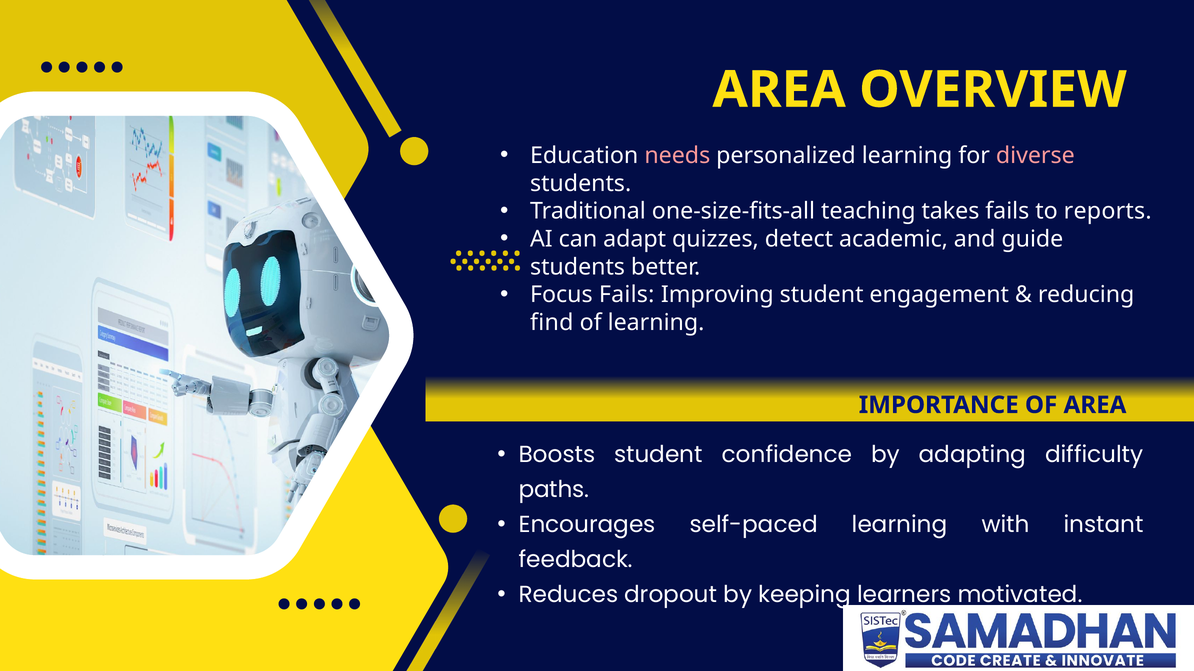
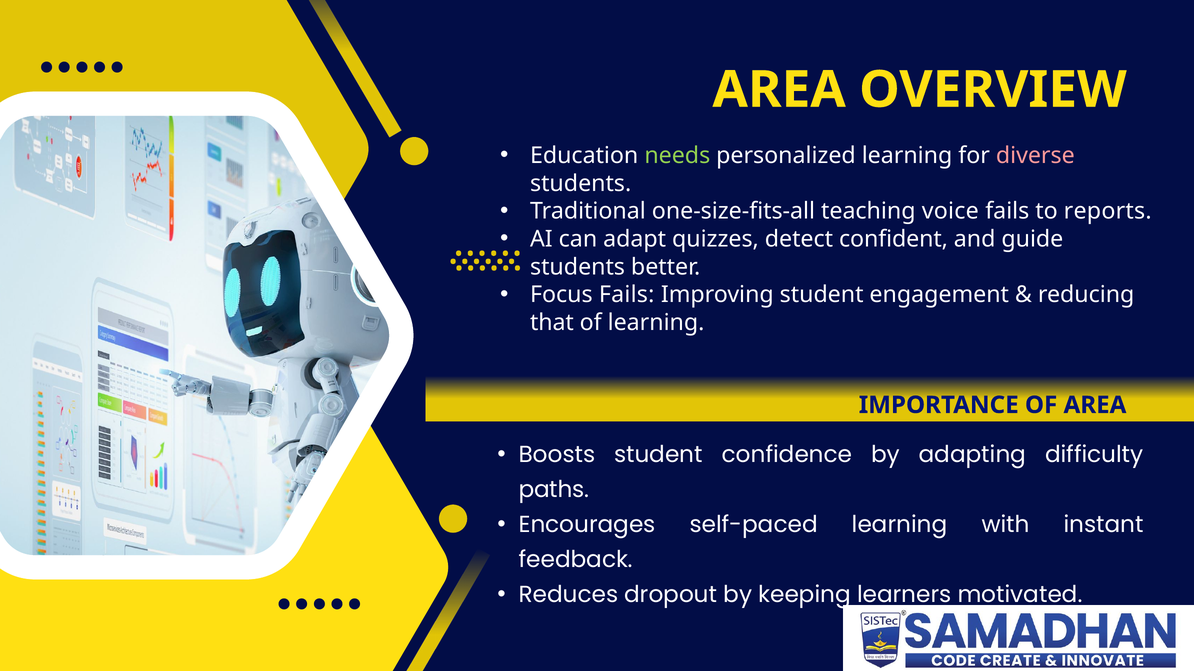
needs colour: pink -> light green (677, 156)
takes: takes -> voice (950, 211)
academic: academic -> confident (894, 239)
find: find -> that (552, 323)
